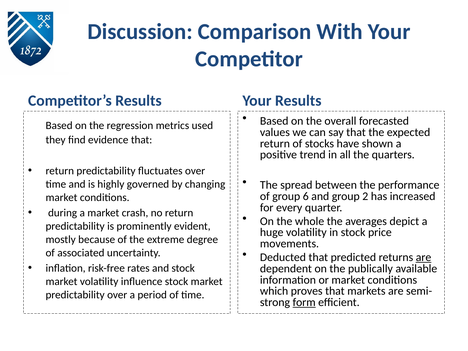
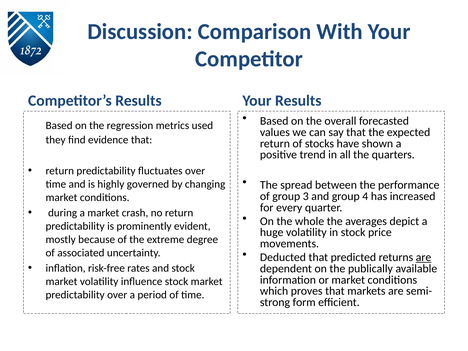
6: 6 -> 3 (306, 196)
2: 2 -> 4 (365, 196)
form underline: present -> none (304, 302)
